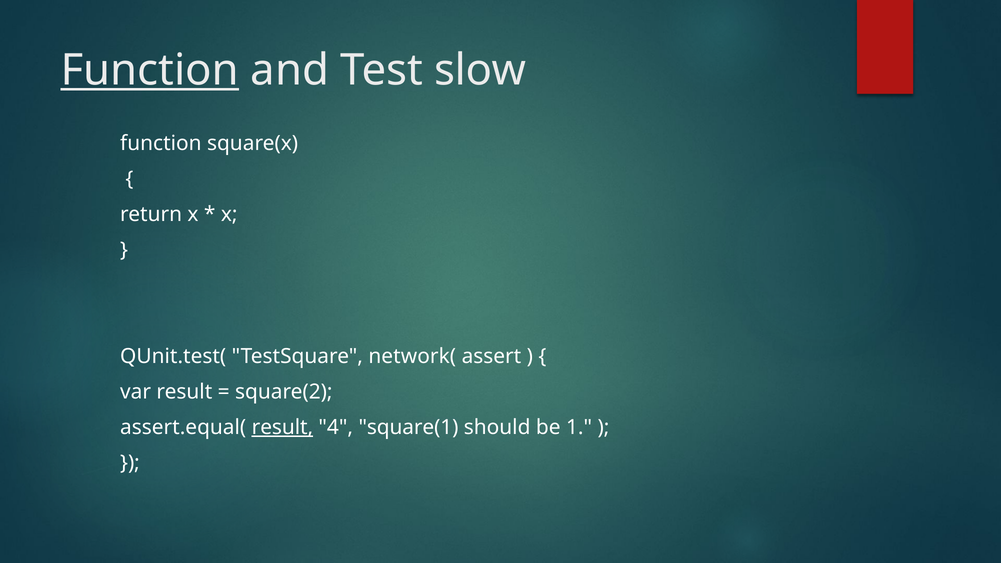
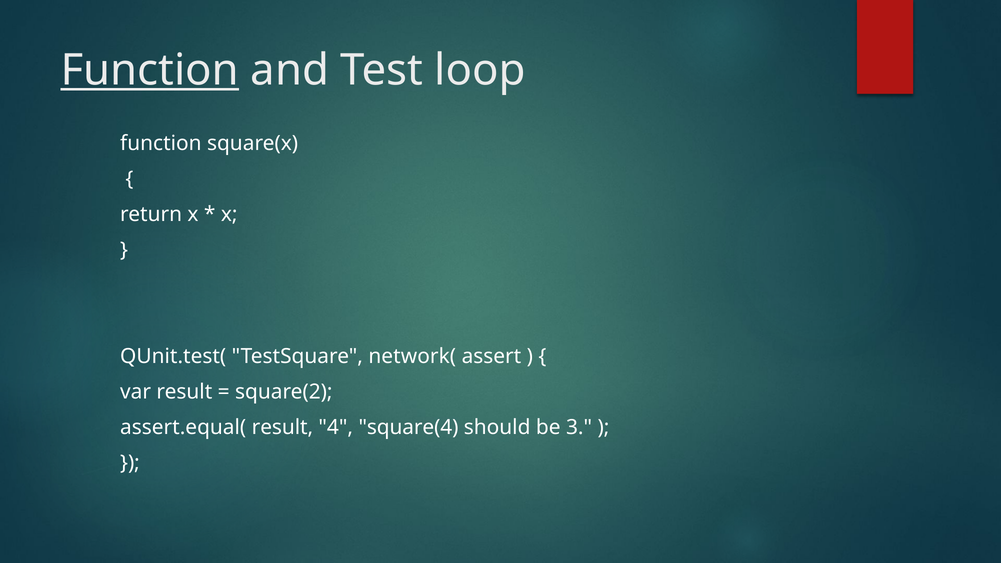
slow: slow -> loop (480, 70)
result underline: present -> none (282, 427)
square(1: square(1 -> square(4 (408, 427)
1: 1 -> 3 (579, 427)
